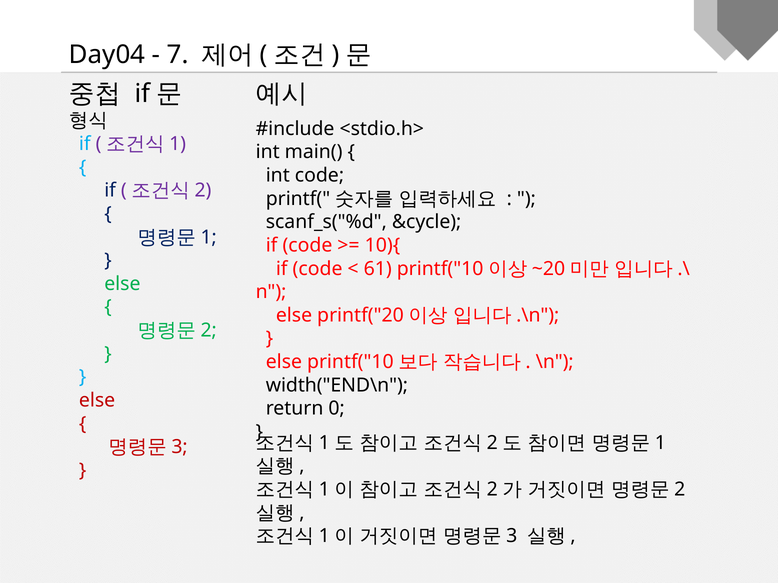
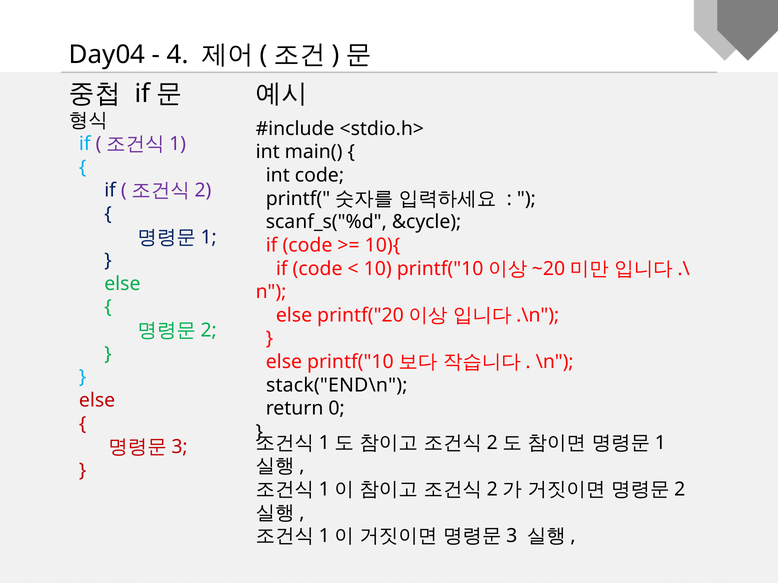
7: 7 -> 4 (178, 55)
61: 61 -> 10 (378, 269)
width("END\n: width("END\n -> stack("END\n (337, 386)
